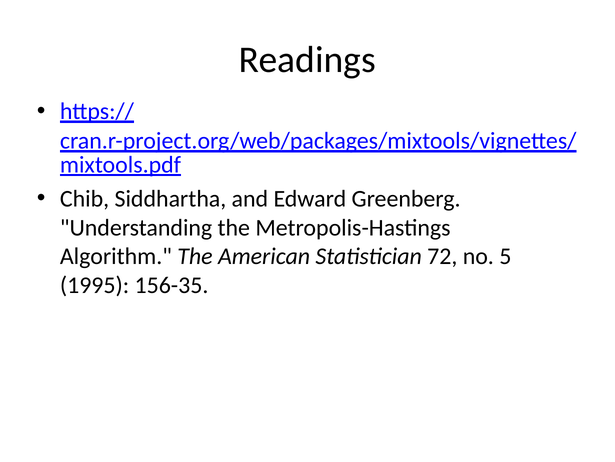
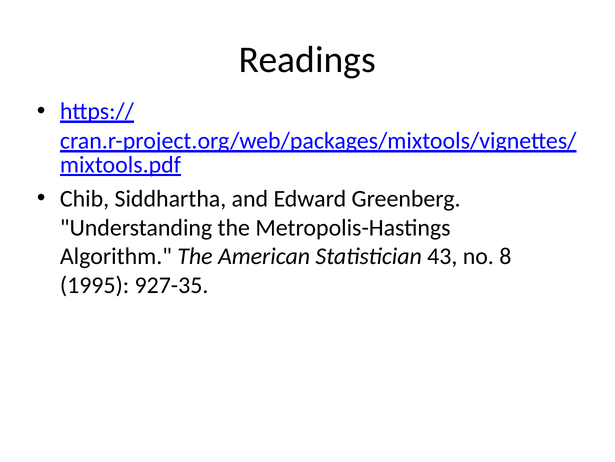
72: 72 -> 43 (442, 256)
5: 5 -> 8 (505, 256)
156-35: 156-35 -> 927-35 (171, 285)
